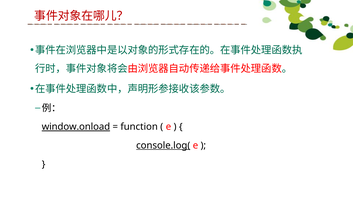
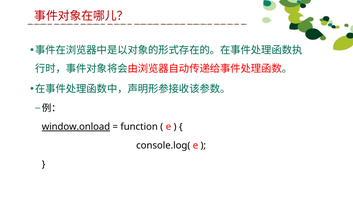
console.log( underline: present -> none (163, 145)
